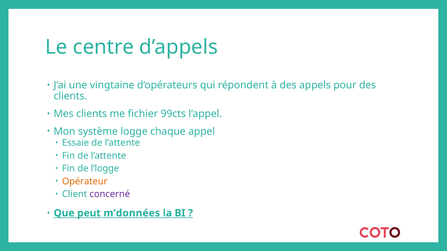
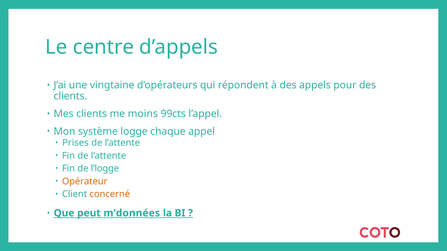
fichier: fichier -> moins (143, 114)
Essaie: Essaie -> Prises (75, 143)
concerné colour: purple -> orange (110, 194)
